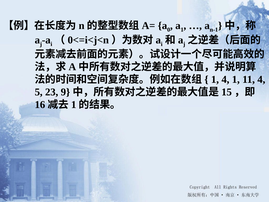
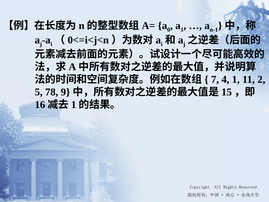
1: 1 -> 7 (215, 79)
11 4: 4 -> 2 (261, 79)
23: 23 -> 78 (52, 92)
